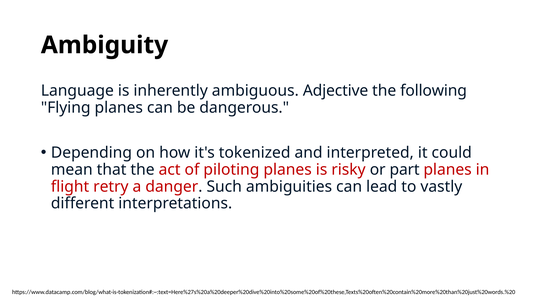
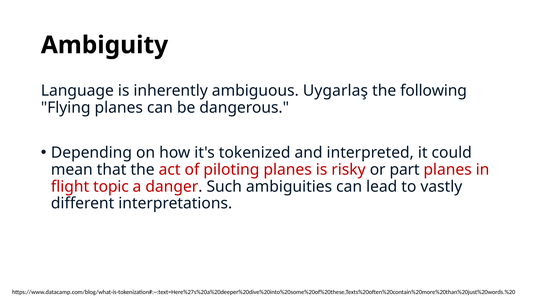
Adjective: Adjective -> Uygarlaş (335, 91)
retry: retry -> topic (111, 186)
